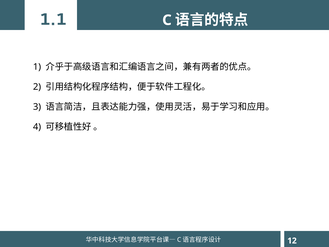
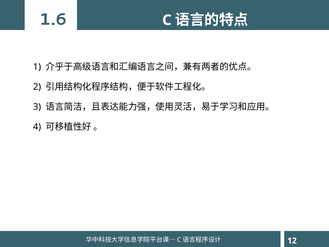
1.1: 1.1 -> 1.6 (53, 19)
